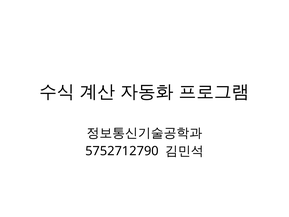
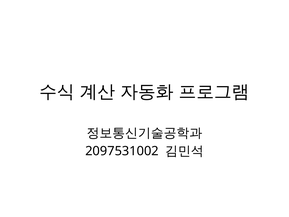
5752712790: 5752712790 -> 2097531002 (122, 151)
